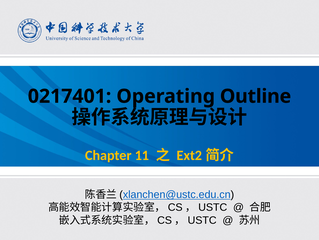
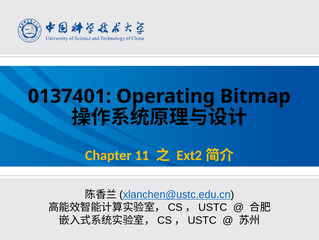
0217401: 0217401 -> 0137401 (70, 96)
Outline: Outline -> Bitmap (255, 96)
